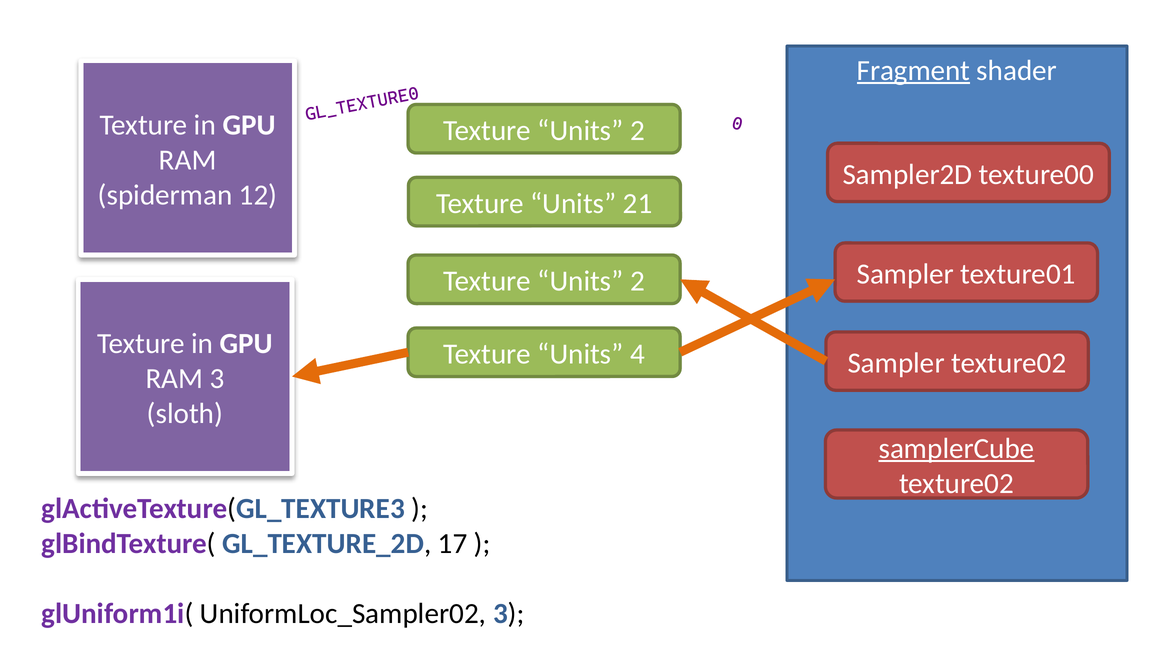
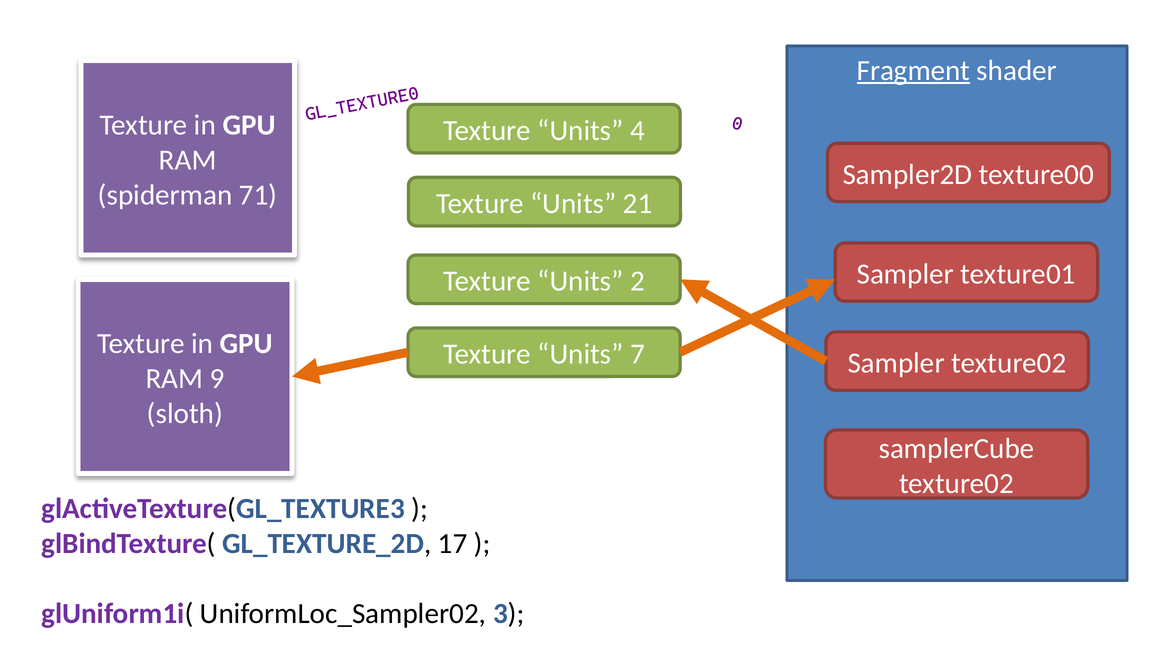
2: 2 -> 4 (637, 131)
12: 12 -> 71 (258, 195)
4: 4 -> 7 (637, 354)
RAM 3: 3 -> 9 (217, 379)
samplerCube underline: present -> none (957, 448)
